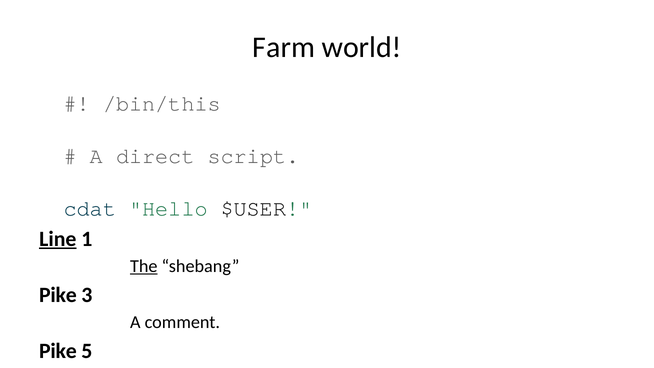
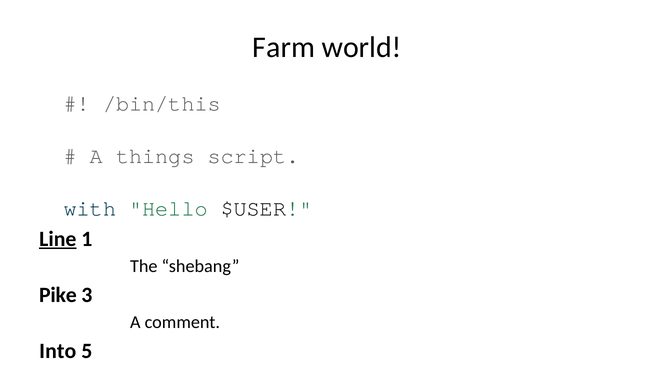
direct: direct -> things (155, 156)
cdat: cdat -> with (90, 208)
The underline: present -> none (144, 266)
Pike: Pike -> Into (58, 351)
